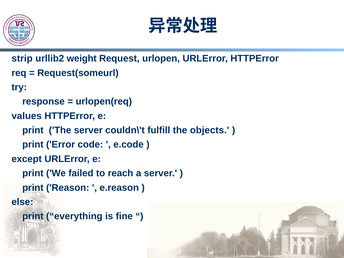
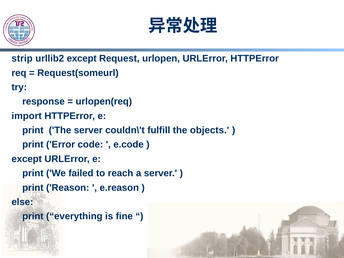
urllib2 weight: weight -> except (82, 59)
values: values -> import (27, 116)
